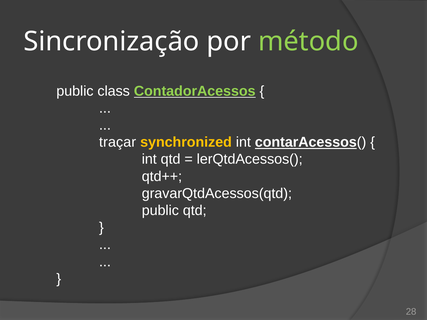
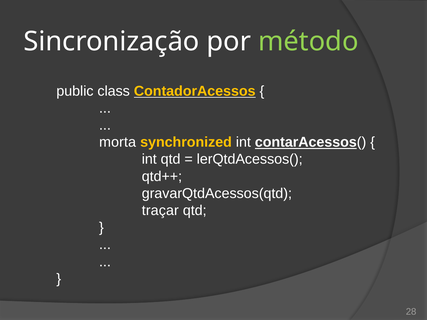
ContadorAcessos colour: light green -> yellow (195, 91)
traçar: traçar -> morta (118, 142)
public: public -> traçar (160, 211)
